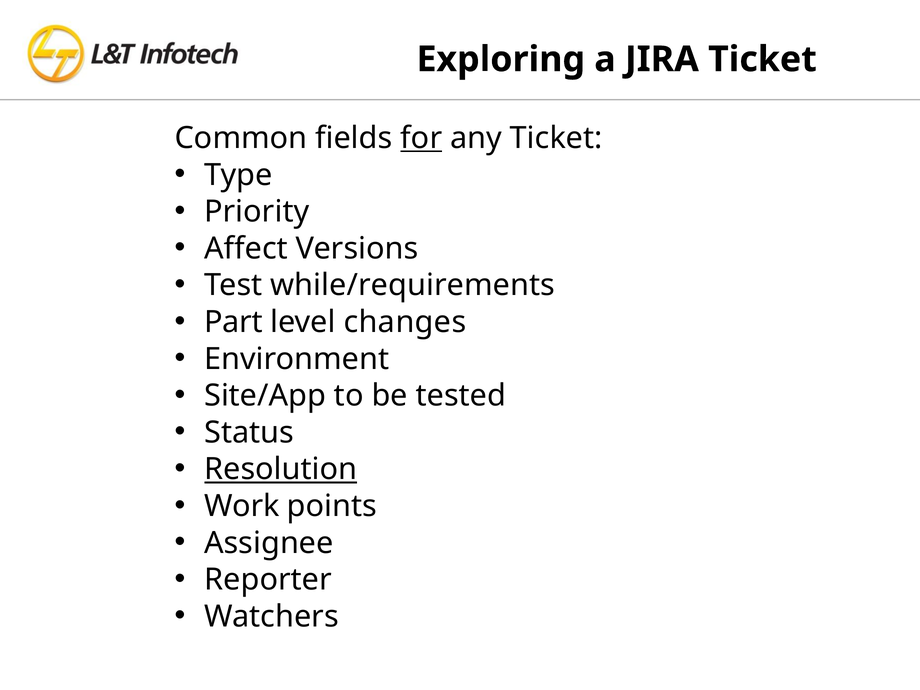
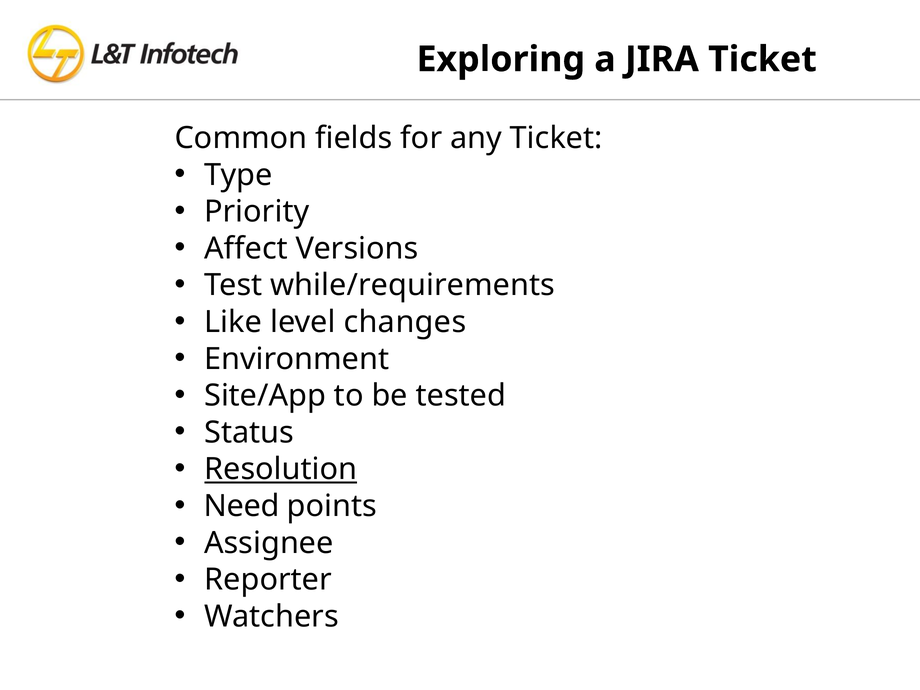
for underline: present -> none (421, 138)
Part: Part -> Like (233, 322)
Work: Work -> Need (242, 506)
